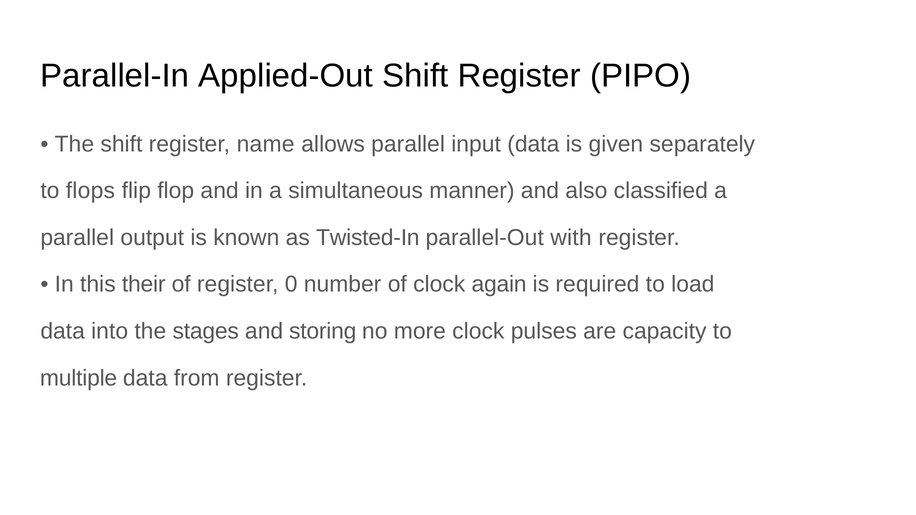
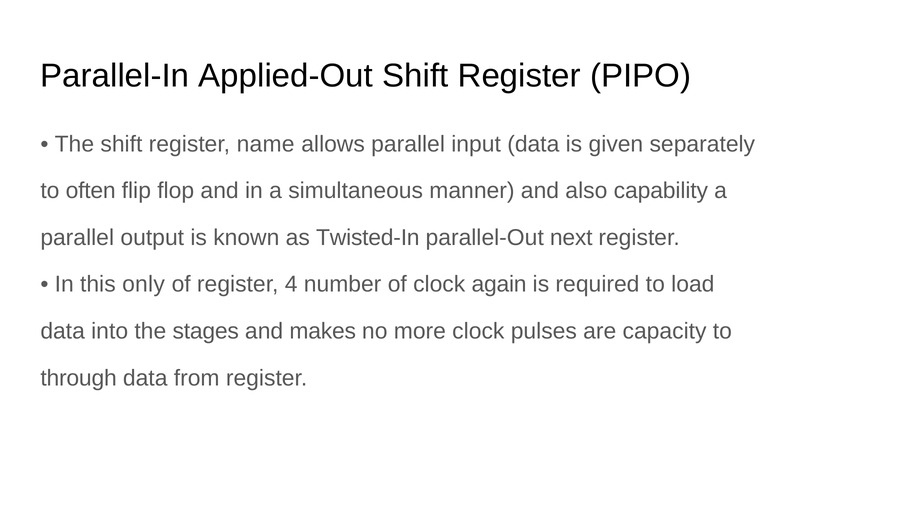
flops: flops -> often (91, 191)
classified: classified -> capability (661, 191)
with: with -> next (571, 238)
their: their -> only (144, 285)
0: 0 -> 4 (291, 285)
storing: storing -> makes (323, 331)
multiple: multiple -> through (79, 378)
